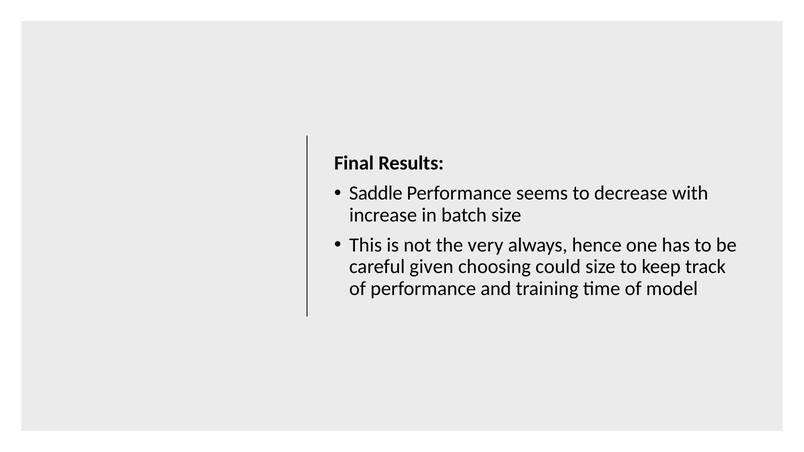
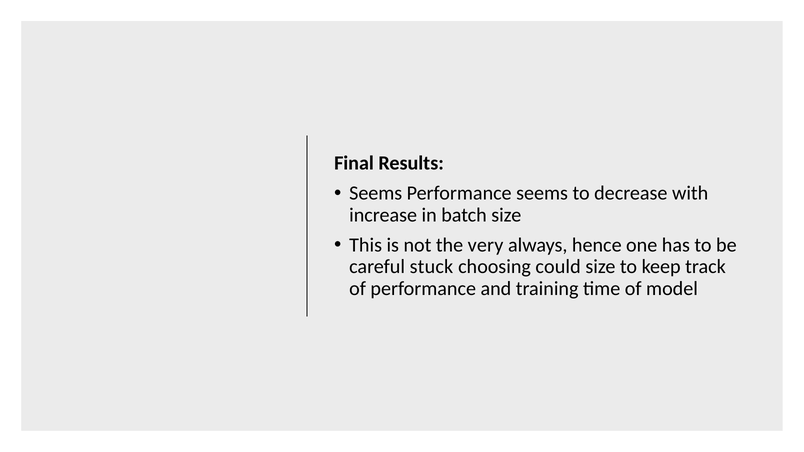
Saddle: Saddle -> Seems (376, 193)
given: given -> stuck (431, 267)
